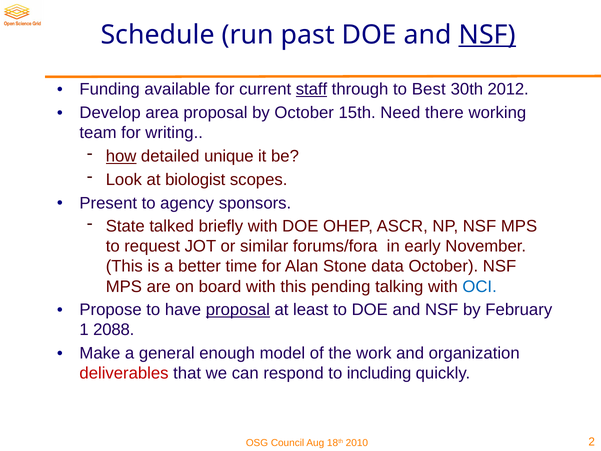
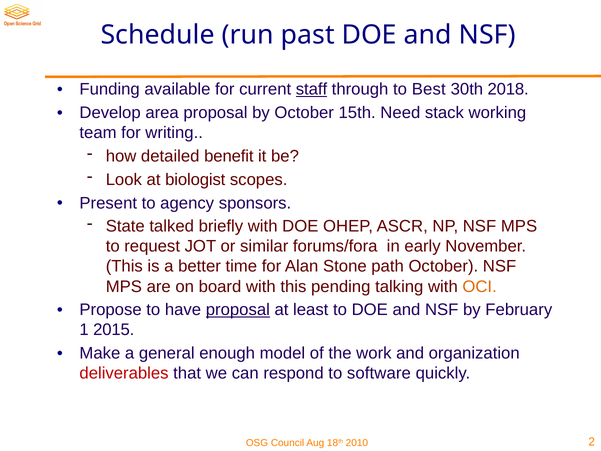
NSF underline: present -> none (487, 35)
2012: 2012 -> 2018 (508, 89)
there: there -> stack (444, 113)
how underline: present -> none (121, 156)
unique: unique -> benefit (229, 156)
data: data -> path (388, 266)
OCI colour: blue -> orange (480, 286)
2088: 2088 -> 2015 (114, 330)
including: including -> software (379, 373)
